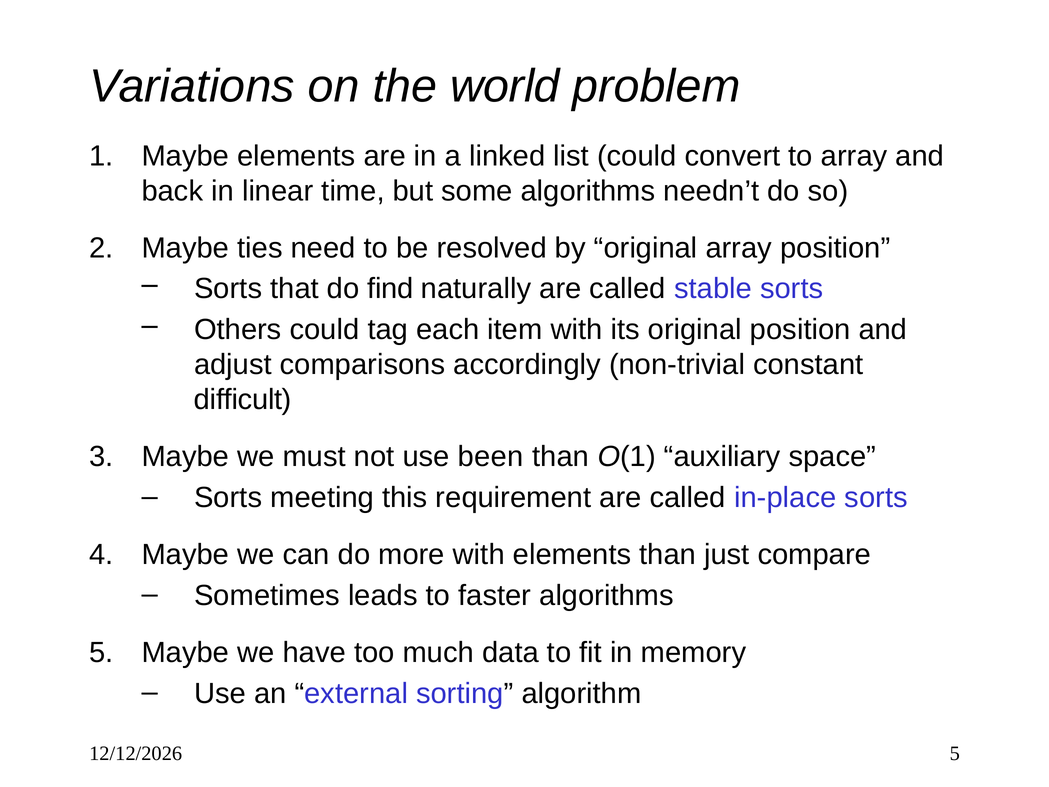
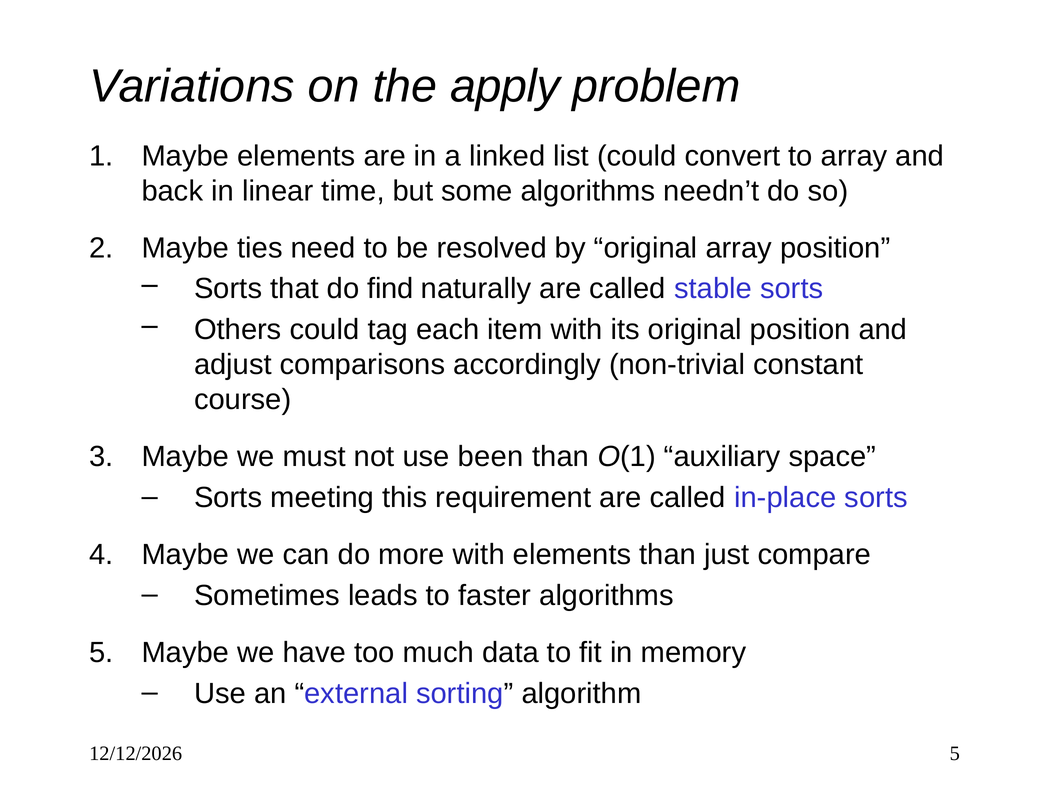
world: world -> apply (505, 86)
difficult: difficult -> course (243, 400)
